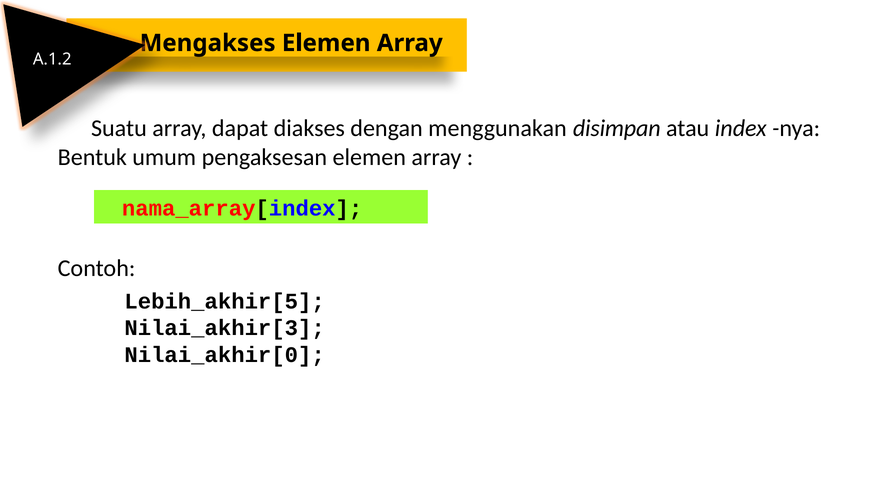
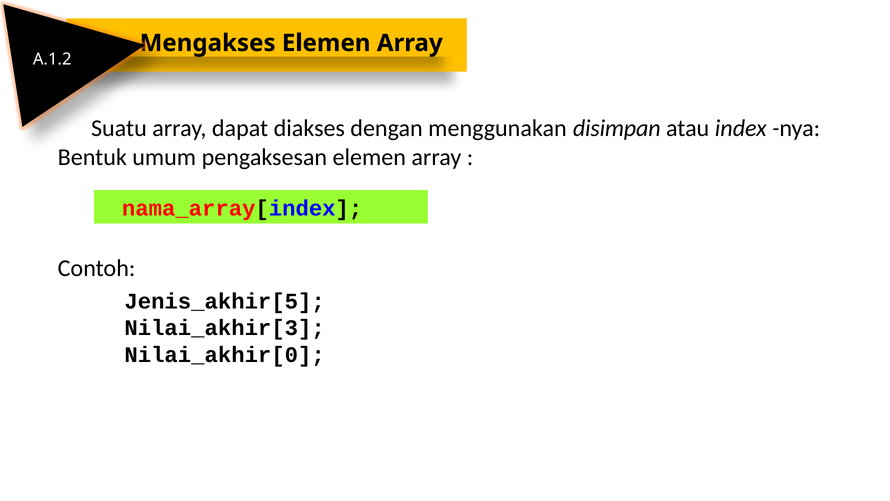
Lebih_akhir[5: Lebih_akhir[5 -> Jenis_akhir[5 (225, 301)
